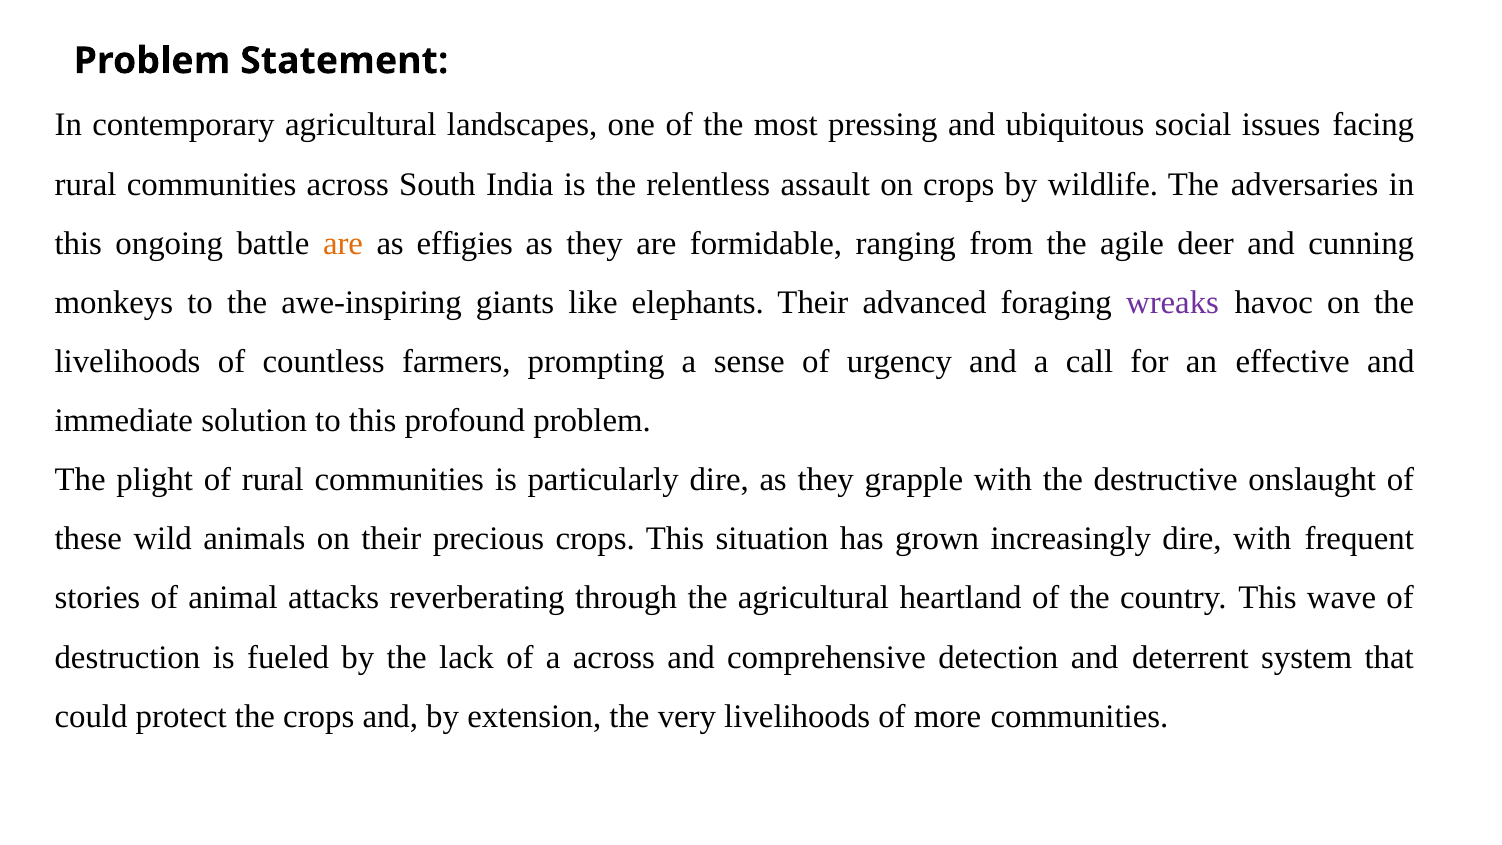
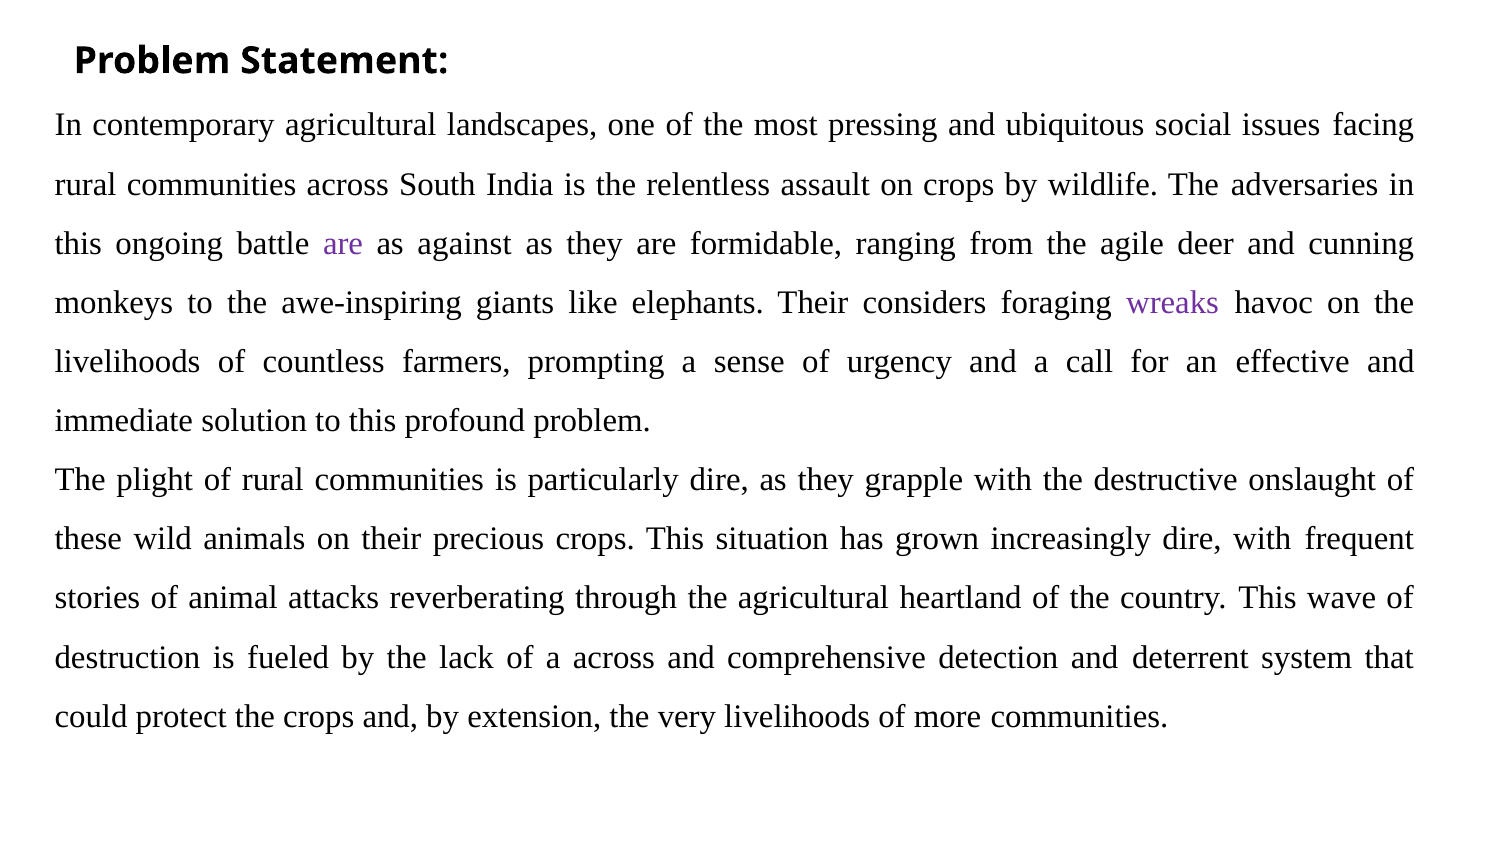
are colour: orange -> purple (343, 243)
effigies: effigies -> against (465, 243)
advanced: advanced -> considers (925, 302)
